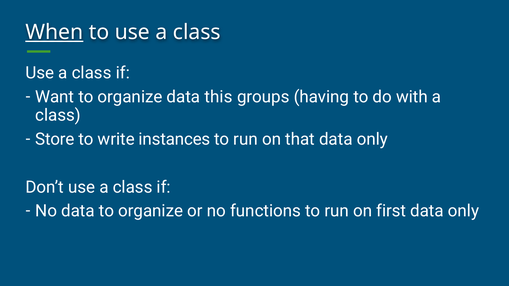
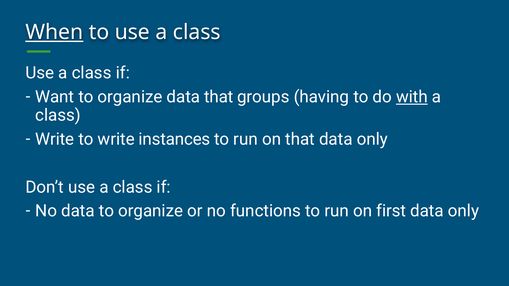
data this: this -> that (219, 97)
with underline: none -> present (412, 97)
Store: Store -> Write (55, 139)
